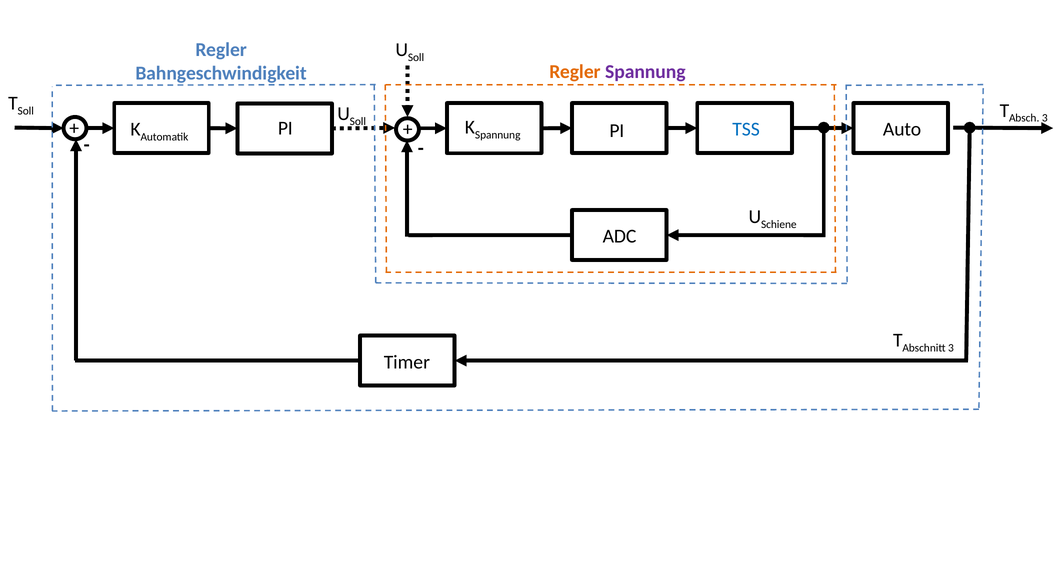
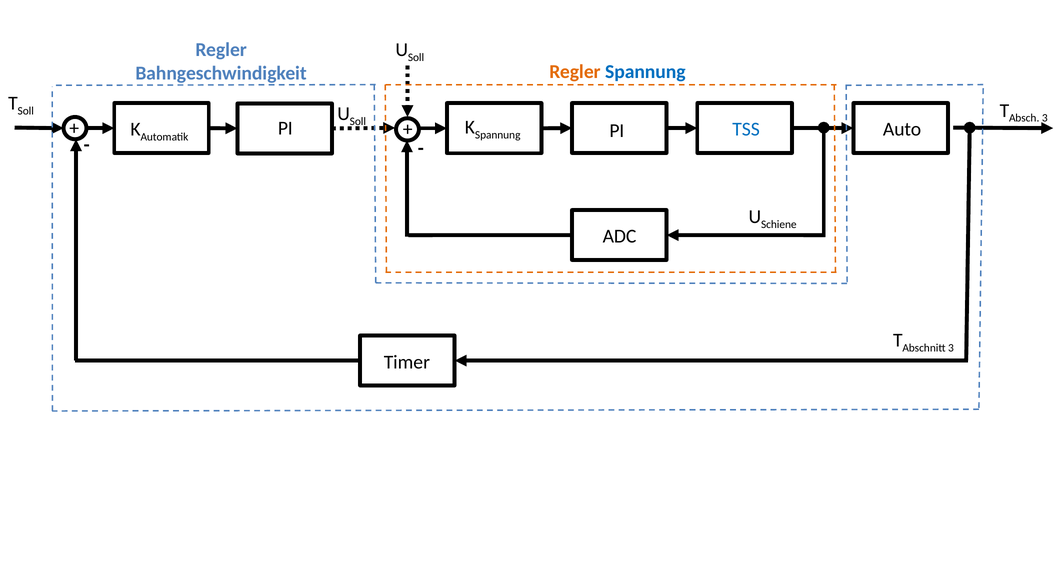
Spannung colour: purple -> blue (645, 72)
